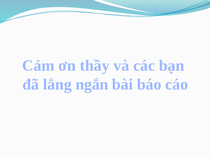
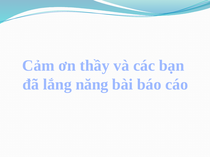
ngắn: ngắn -> năng (92, 85)
